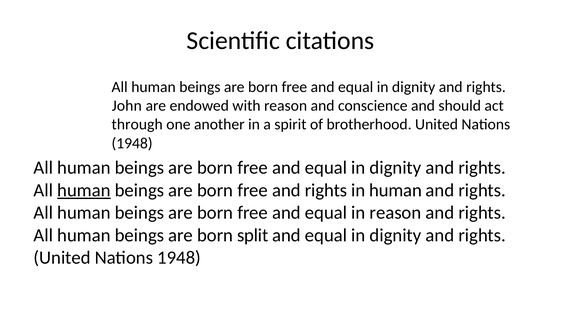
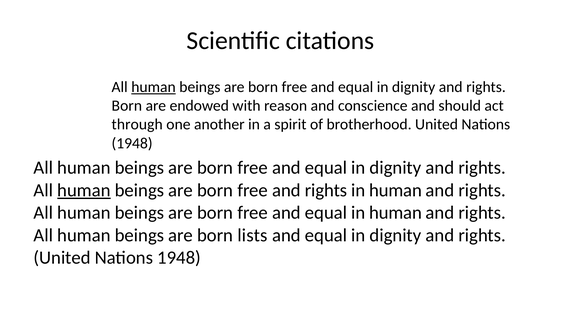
human underline: none -> present (154, 87)
John: John -> Born (127, 106)
equal in reason: reason -> human (396, 212)
split: split -> lists (253, 235)
